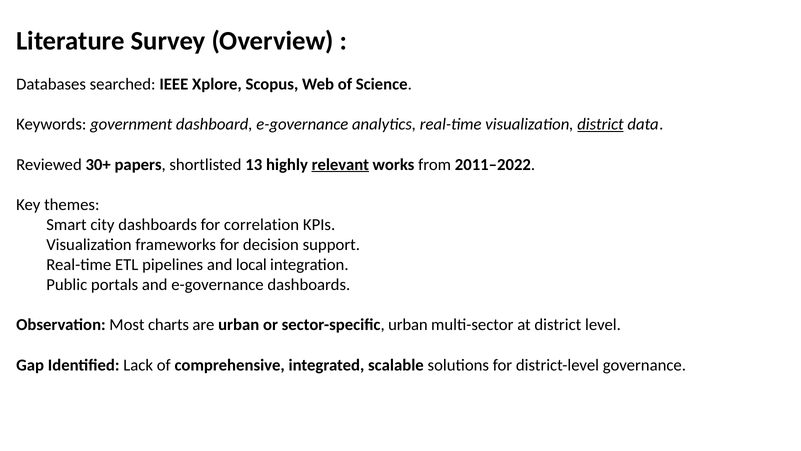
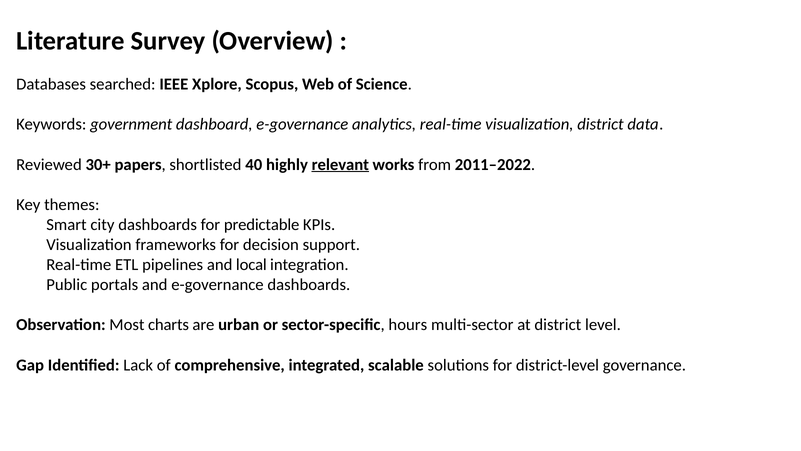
district underline: present -> none (600, 124)
13: 13 -> 40 (254, 164)
correlation: correlation -> predictable (262, 224)
sector-specific urban: urban -> hours (408, 325)
